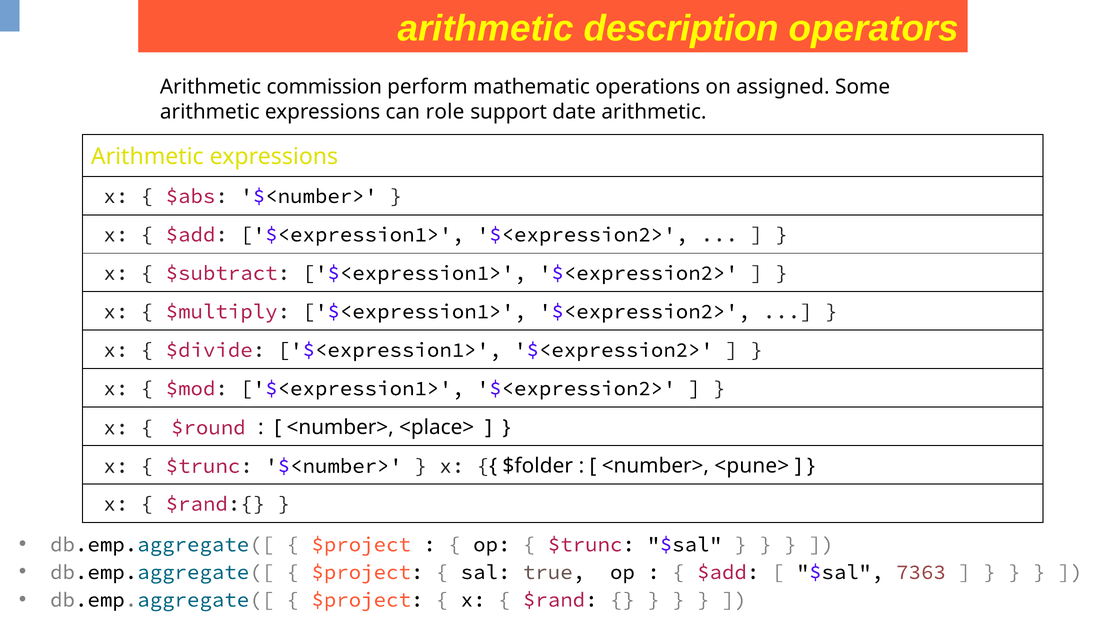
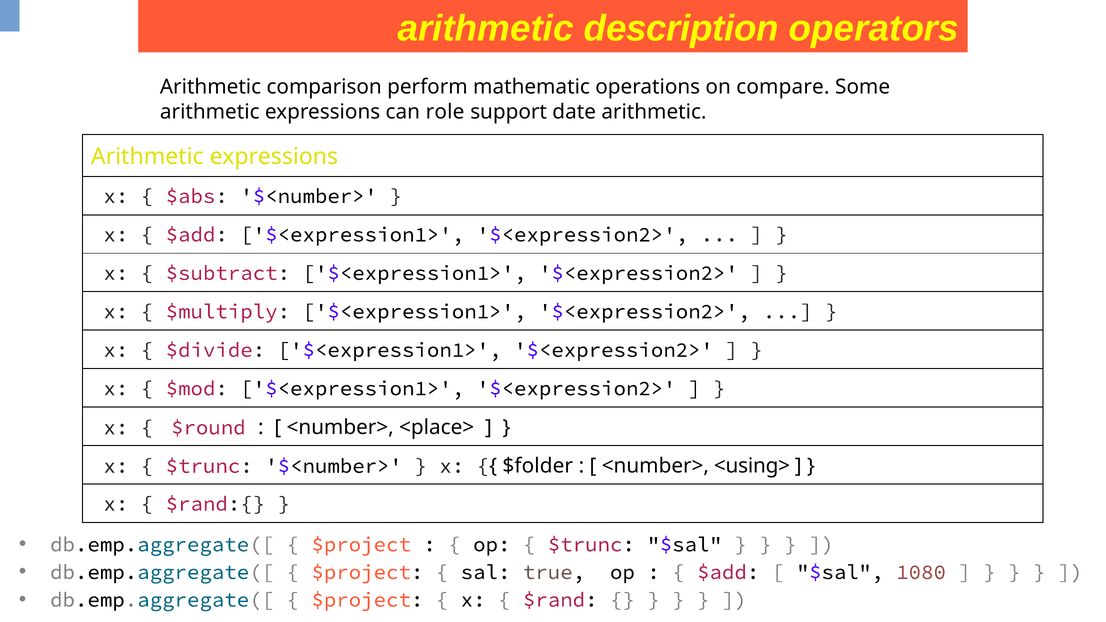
commission: commission -> comparison (324, 87)
assigned: assigned -> compare (783, 87)
<pune>: <pune> -> <using> (752, 466)
7363: 7363 -> 1080 (921, 572)
